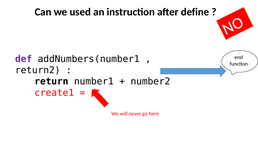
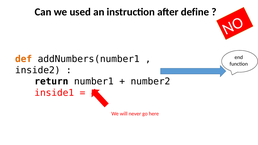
def colour: purple -> orange (24, 59)
return2: return2 -> inside2 (38, 70)
create1: create1 -> inside1 (54, 93)
